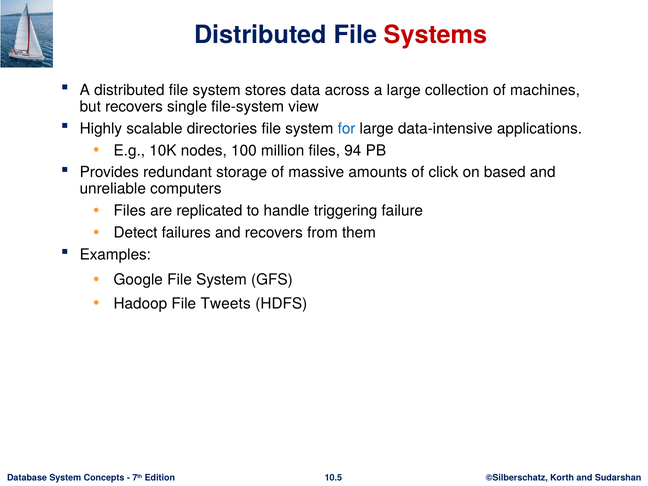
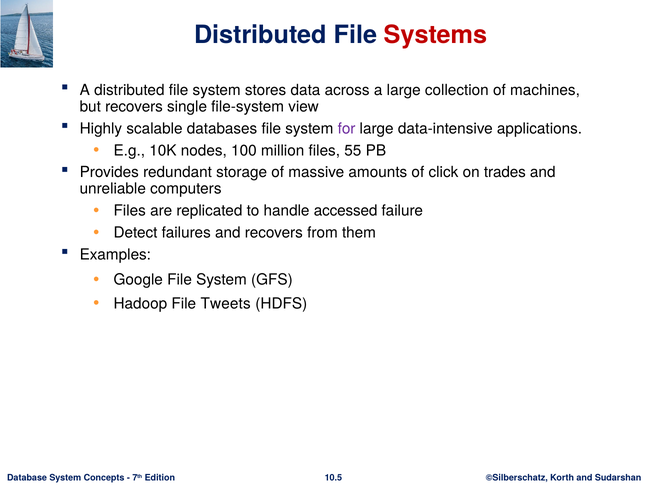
directories: directories -> databases (222, 129)
for colour: blue -> purple (347, 129)
94: 94 -> 55 (353, 150)
based: based -> trades (505, 172)
triggering: triggering -> accessed (346, 211)
